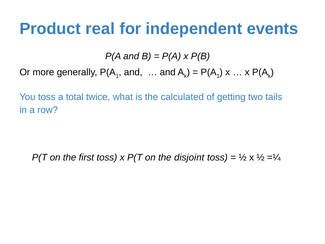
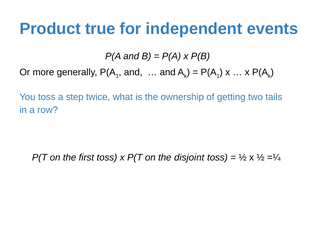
real: real -> true (100, 29)
total: total -> step (75, 97)
calculated: calculated -> ownership (182, 97)
